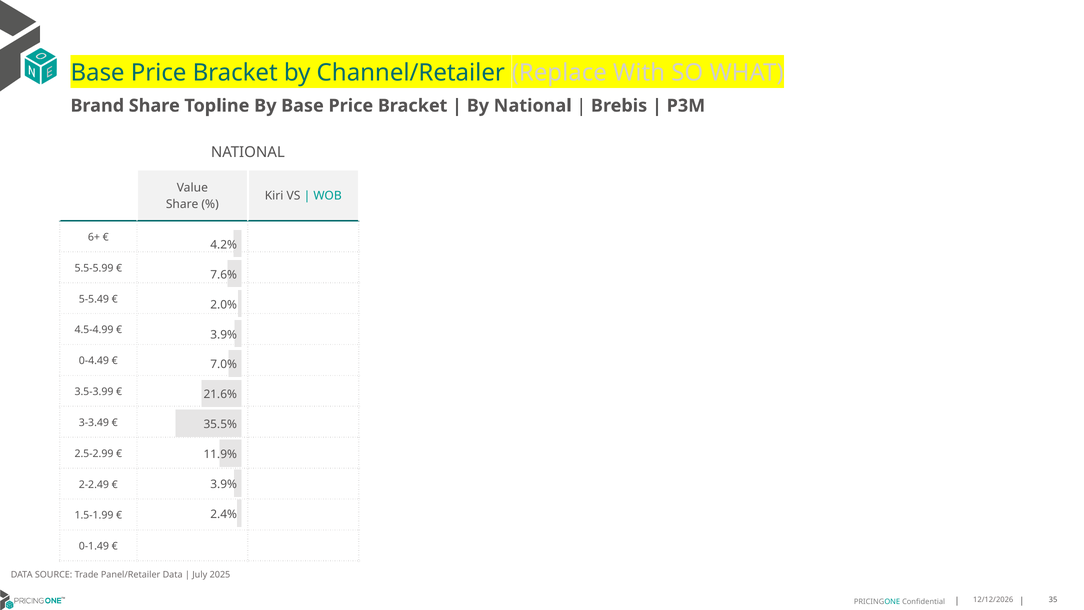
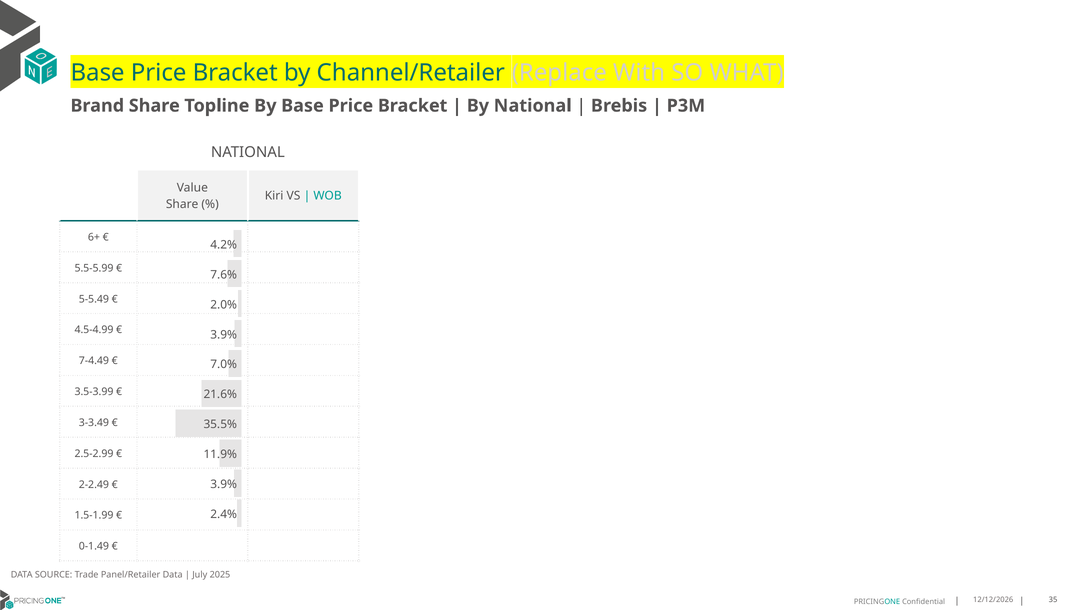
0-4.49: 0-4.49 -> 7-4.49 (94, 361)
